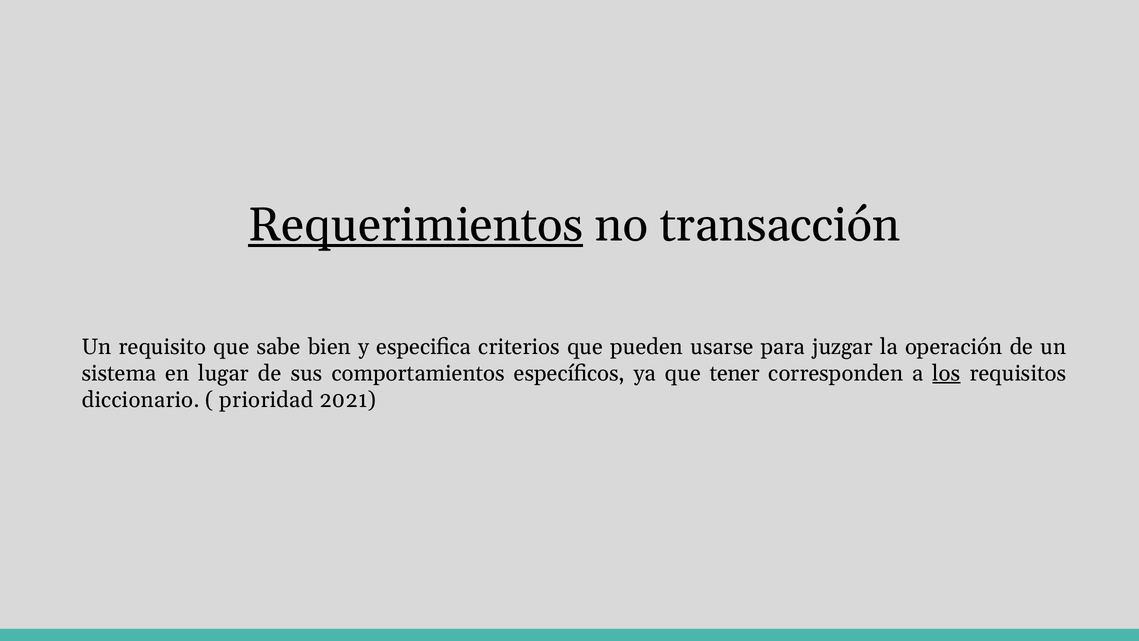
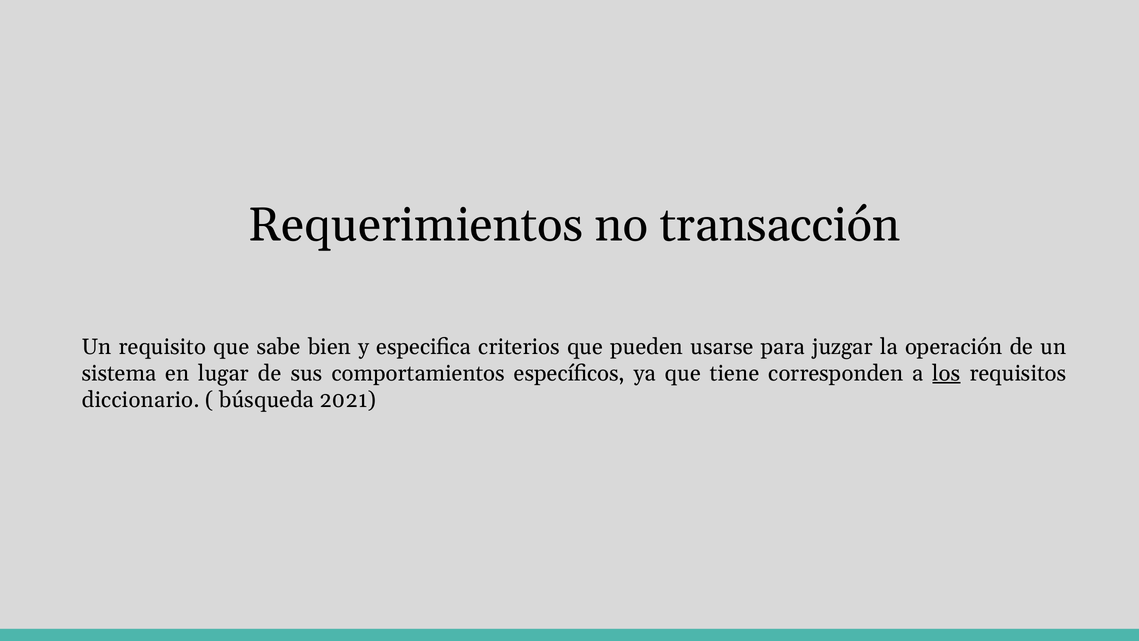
Requerimientos underline: present -> none (416, 225)
tener: tener -> tiene (735, 373)
prioridad: prioridad -> búsqueda (267, 400)
